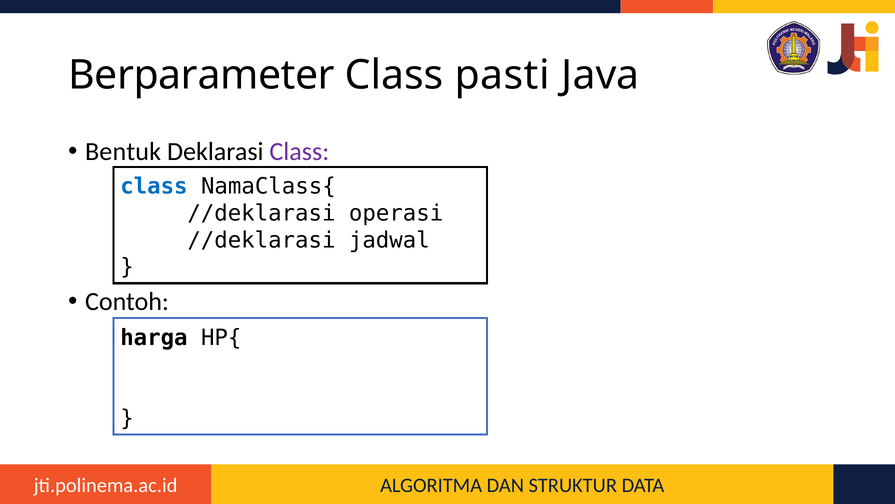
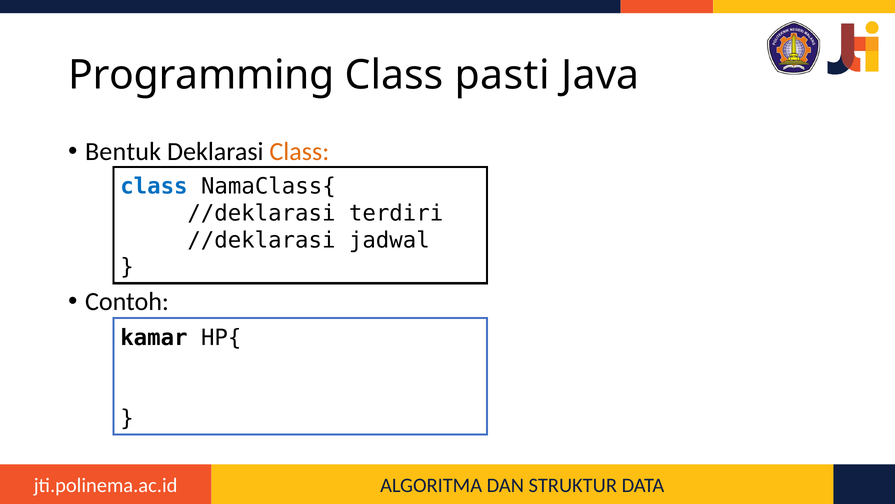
Berparameter: Berparameter -> Programming (201, 75)
Class colour: purple -> orange (299, 151)
operasi: operasi -> terdiri (396, 213)
harga: harga -> kamar (154, 337)
